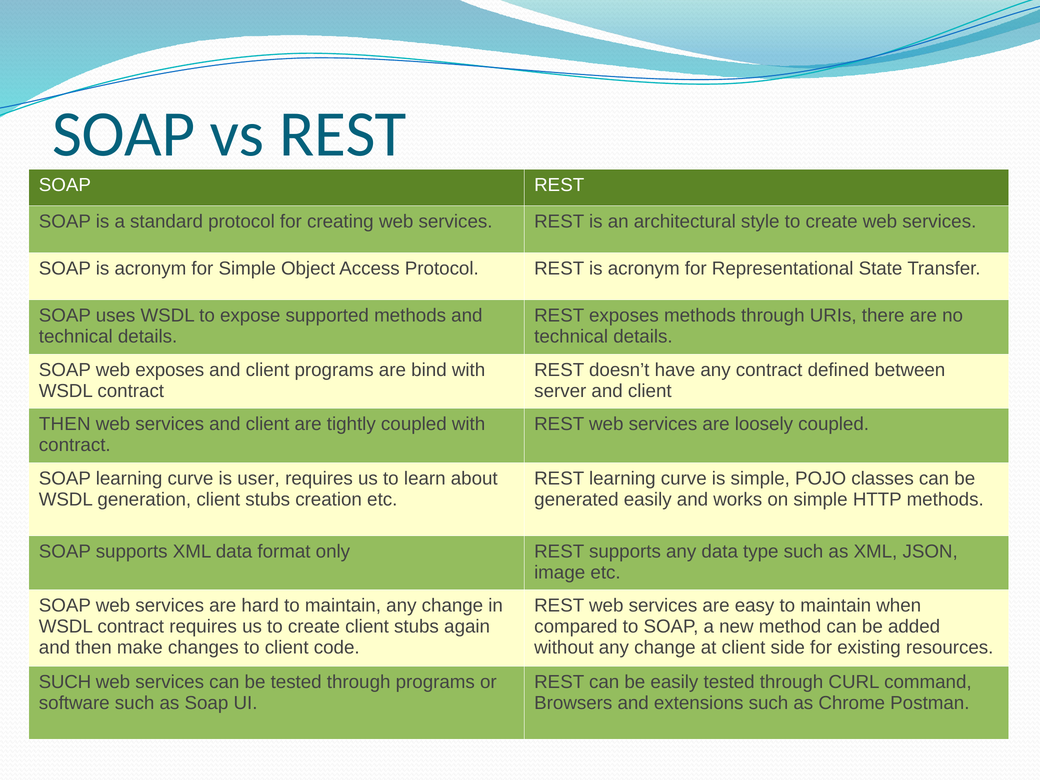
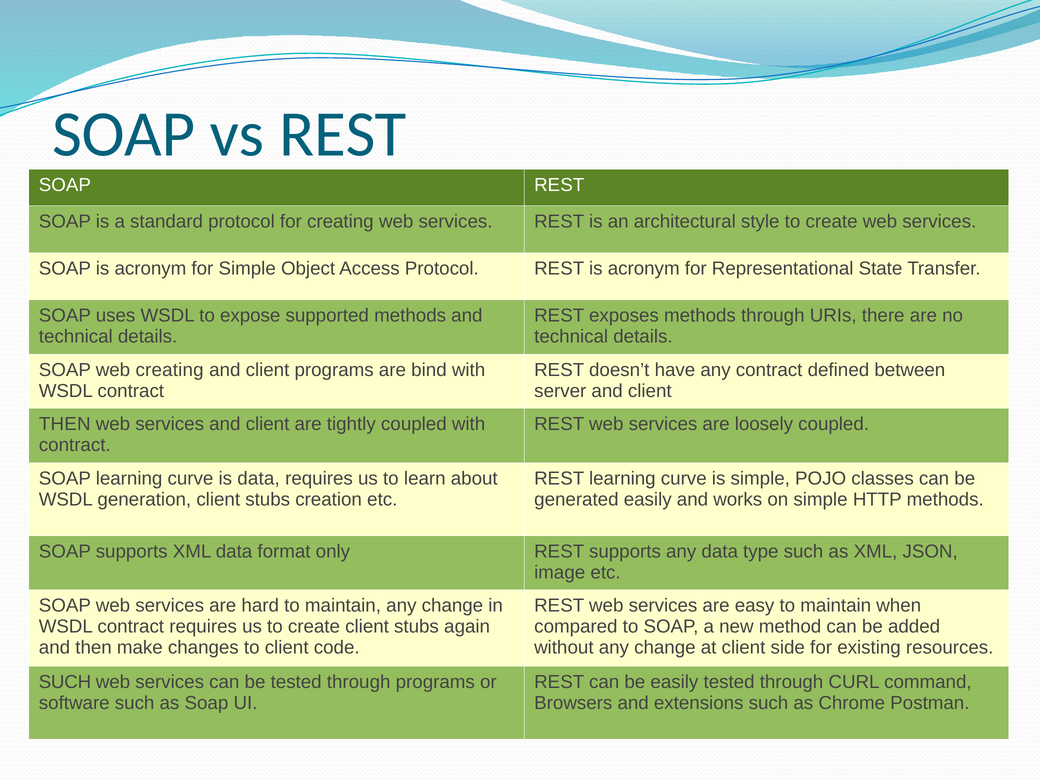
web exposes: exposes -> creating (170, 370)
is user: user -> data (259, 478)
